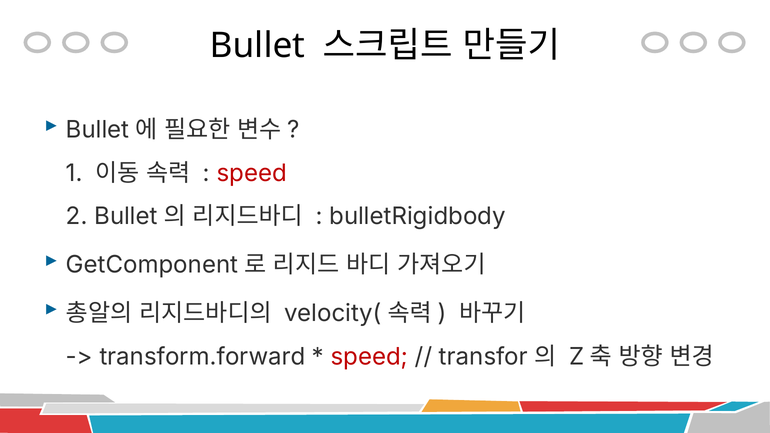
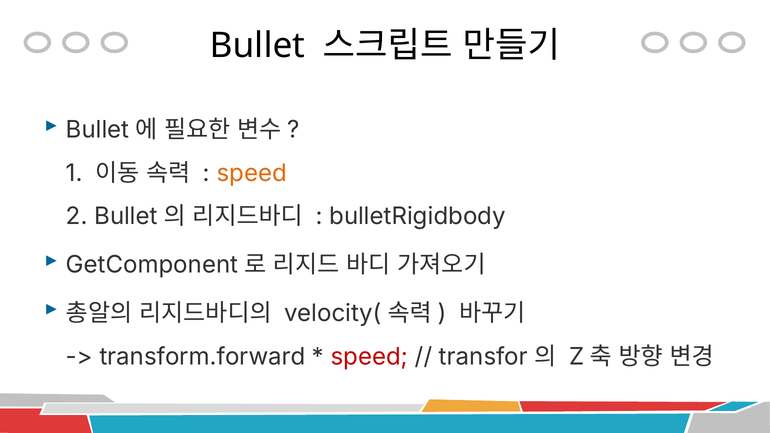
speed colour: red -> orange (252, 173)
